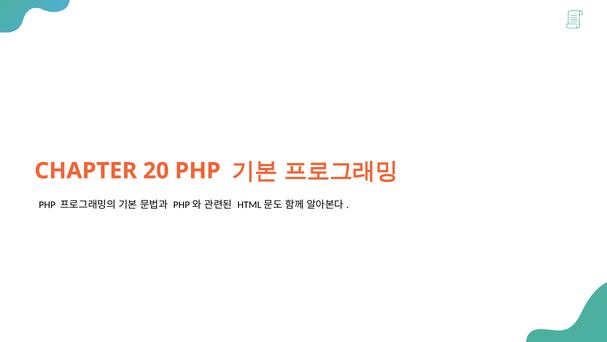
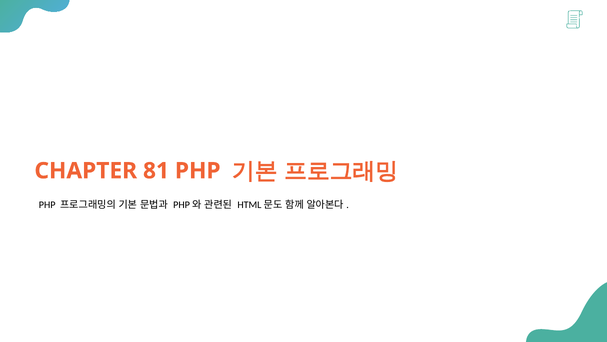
20: 20 -> 81 (156, 171)
